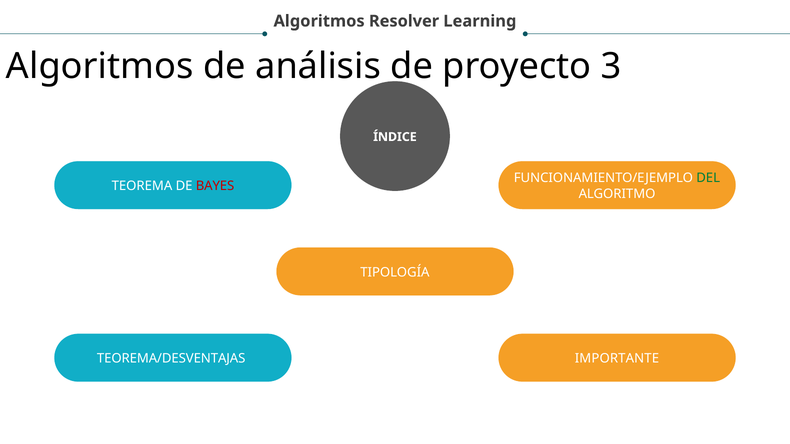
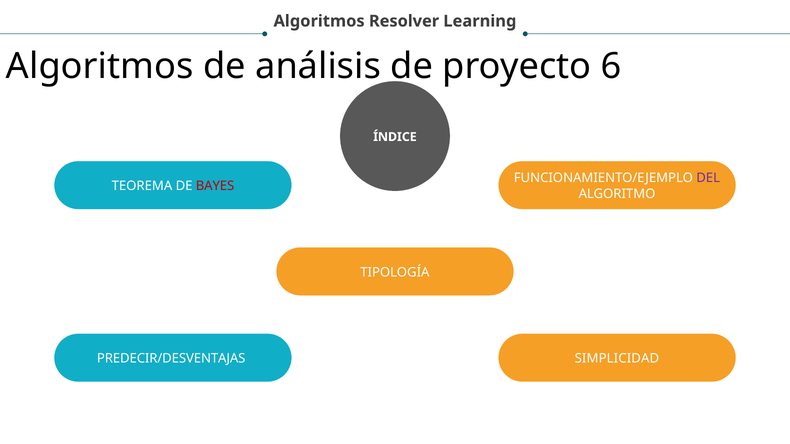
3: 3 -> 6 (611, 66)
DEL colour: green -> purple (708, 178)
TEOREMA/DESVENTAJAS: TEOREMA/DESVENTAJAS -> PREDECIR/DESVENTAJAS (171, 359)
IMPORTANTE: IMPORTANTE -> SIMPLICIDAD (617, 359)
